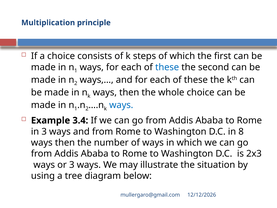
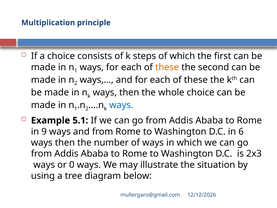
these colour: blue -> orange (167, 67)
3.4: 3.4 -> 5.1 (80, 120)
in 3: 3 -> 9 (44, 131)
8: 8 -> 6 (241, 131)
or 3: 3 -> 0 (72, 165)
